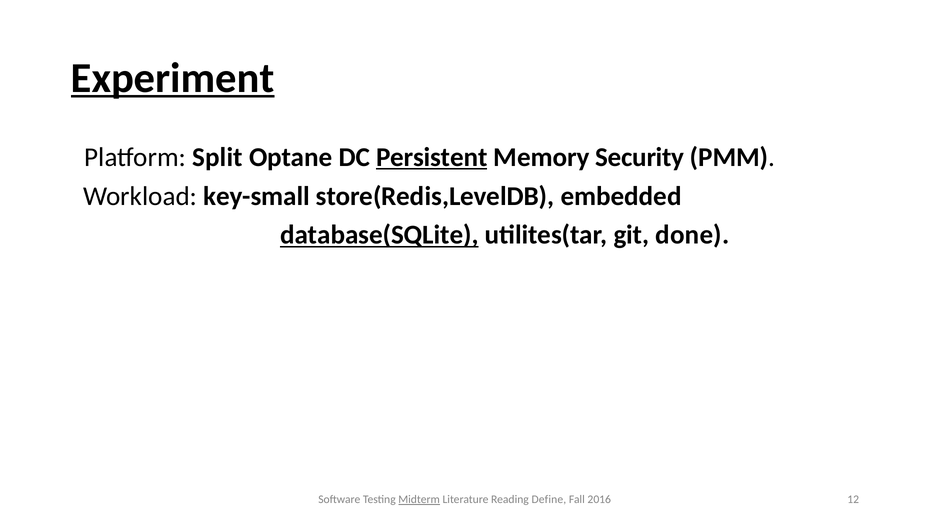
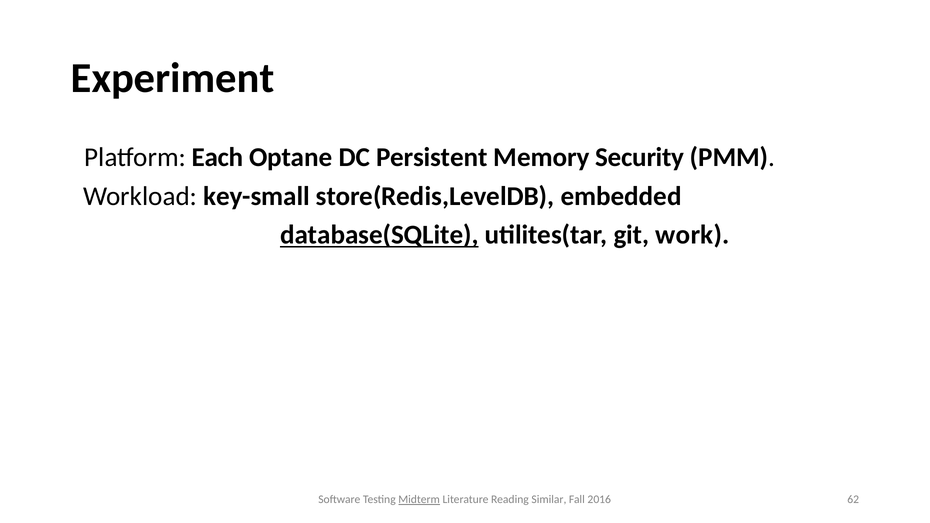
Experiment underline: present -> none (173, 78)
Split: Split -> Each (218, 157)
Persistent underline: present -> none (432, 157)
done: done -> work (692, 235)
Define: Define -> Similar (549, 500)
12: 12 -> 62 (853, 499)
